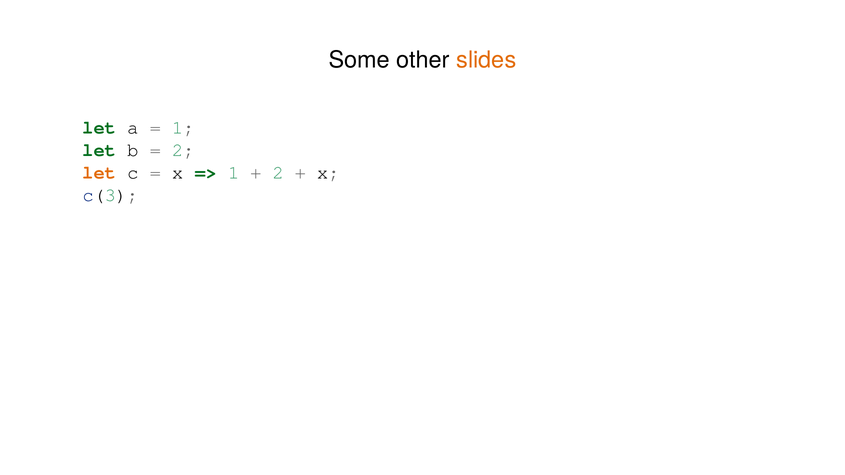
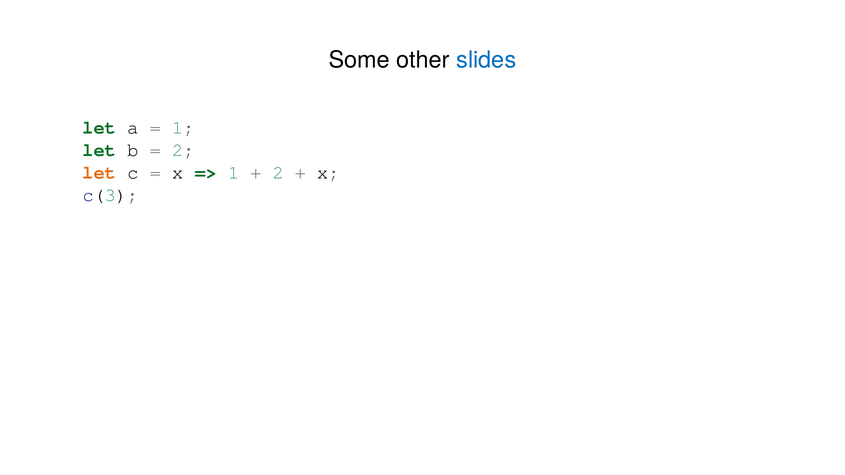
slides colour: orange -> blue (486, 60)
